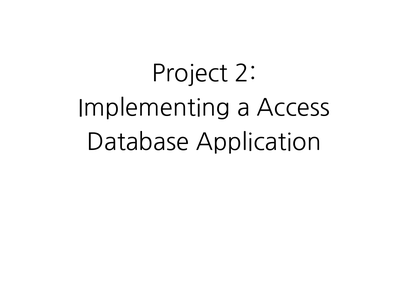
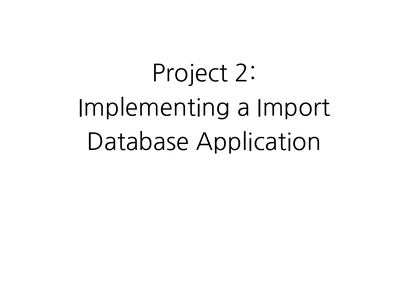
Access: Access -> Import (293, 108)
